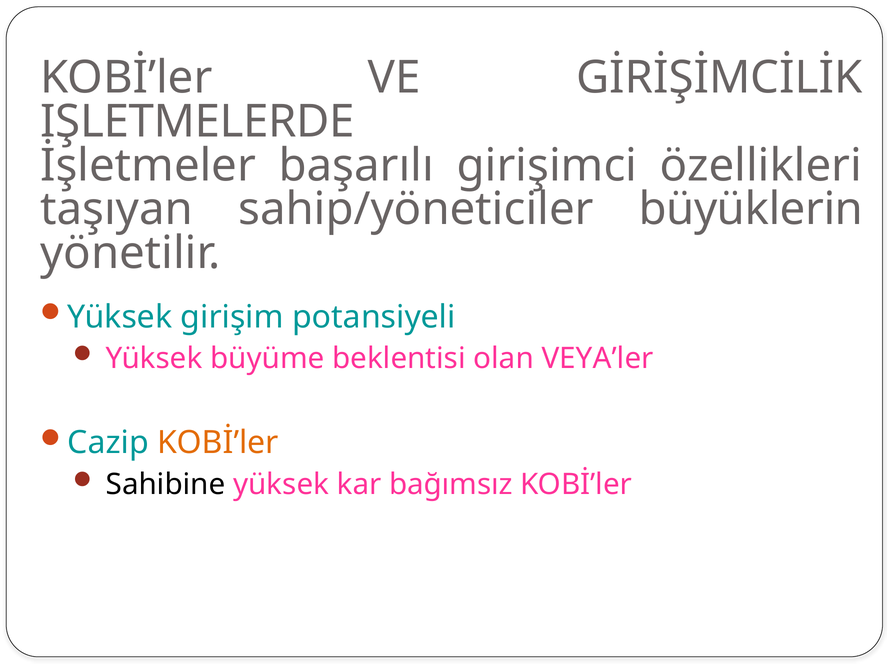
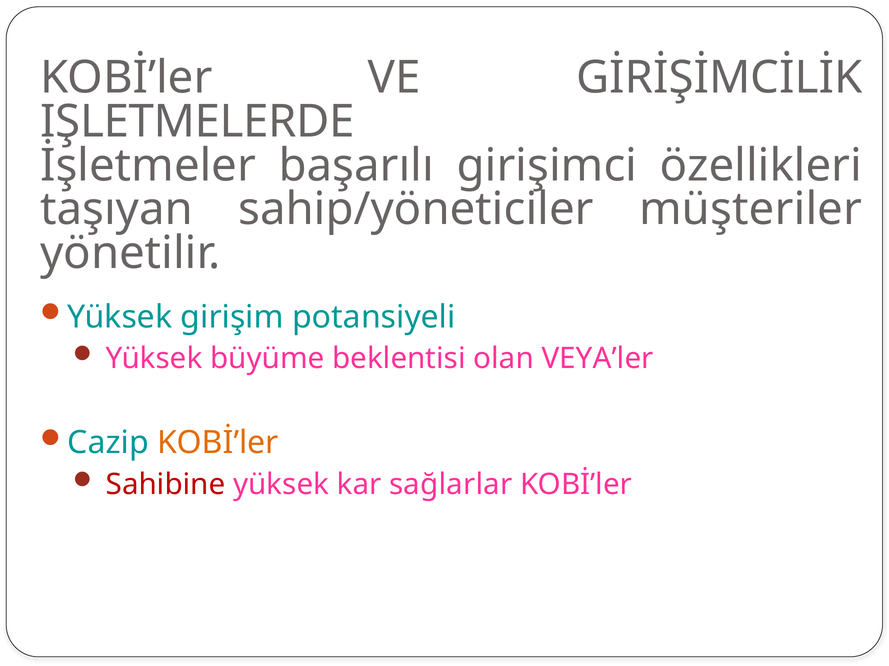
büyüklerin: büyüklerin -> müşteriler (751, 210)
Sahibine colour: black -> red (166, 485)
bağımsız: bağımsız -> sağlarlar (451, 485)
